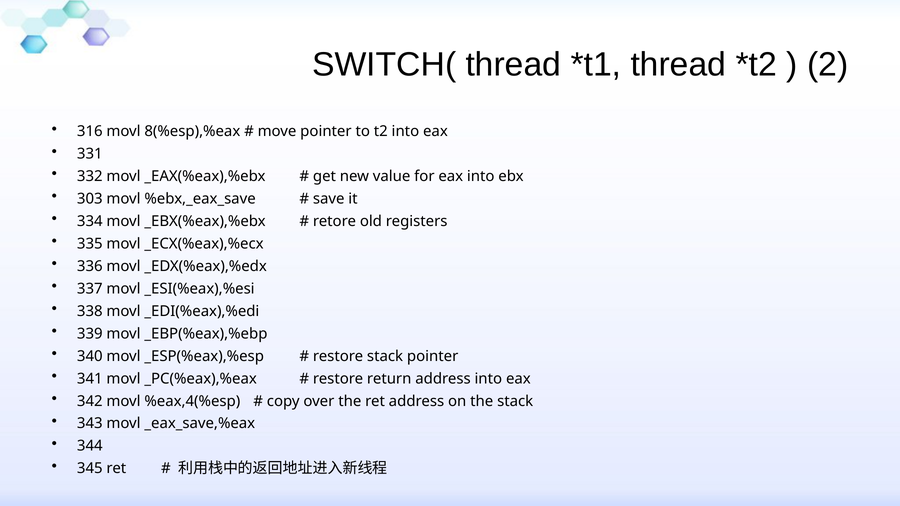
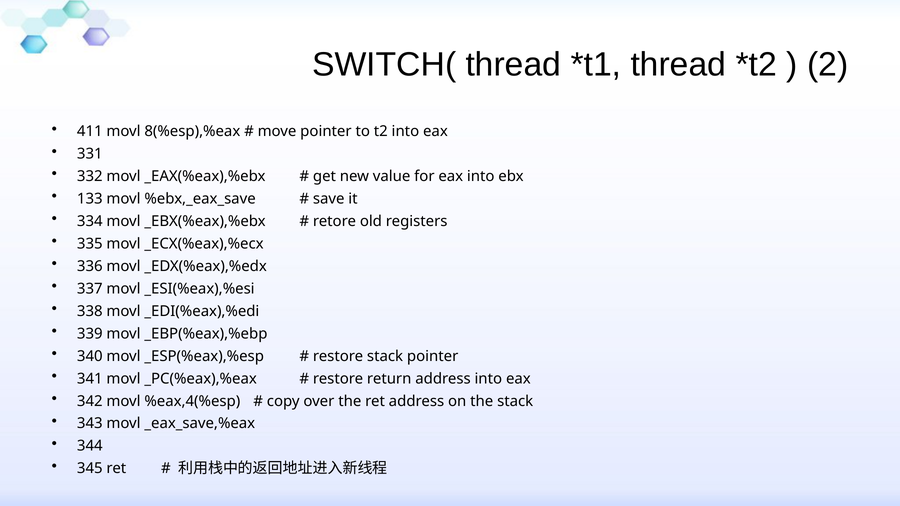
316: 316 -> 411 (90, 131)
303: 303 -> 133 (90, 199)
